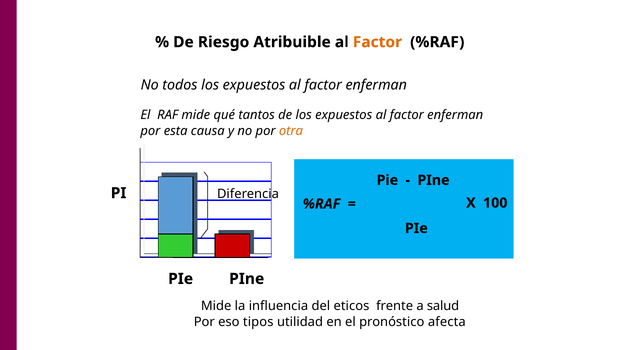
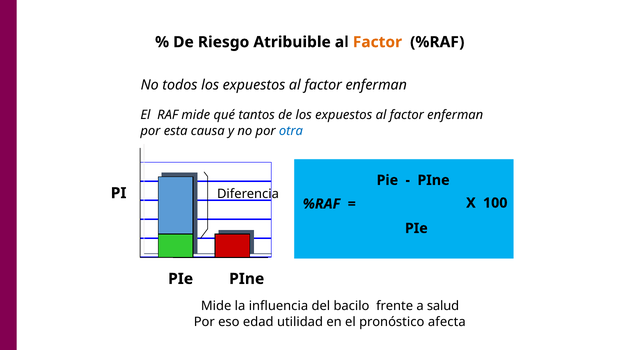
otra colour: orange -> blue (291, 131)
eticos: eticos -> bacilo (351, 306)
tipos: tipos -> edad (258, 322)
